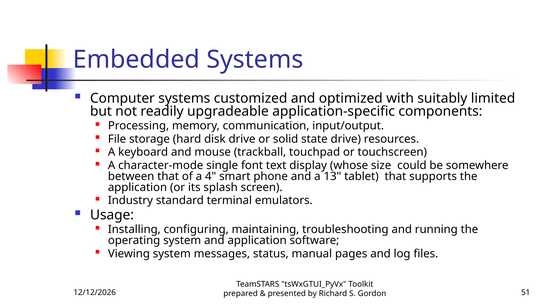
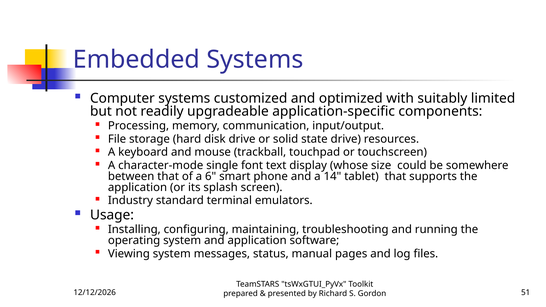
4: 4 -> 6 (211, 176)
13: 13 -> 14 (332, 176)
